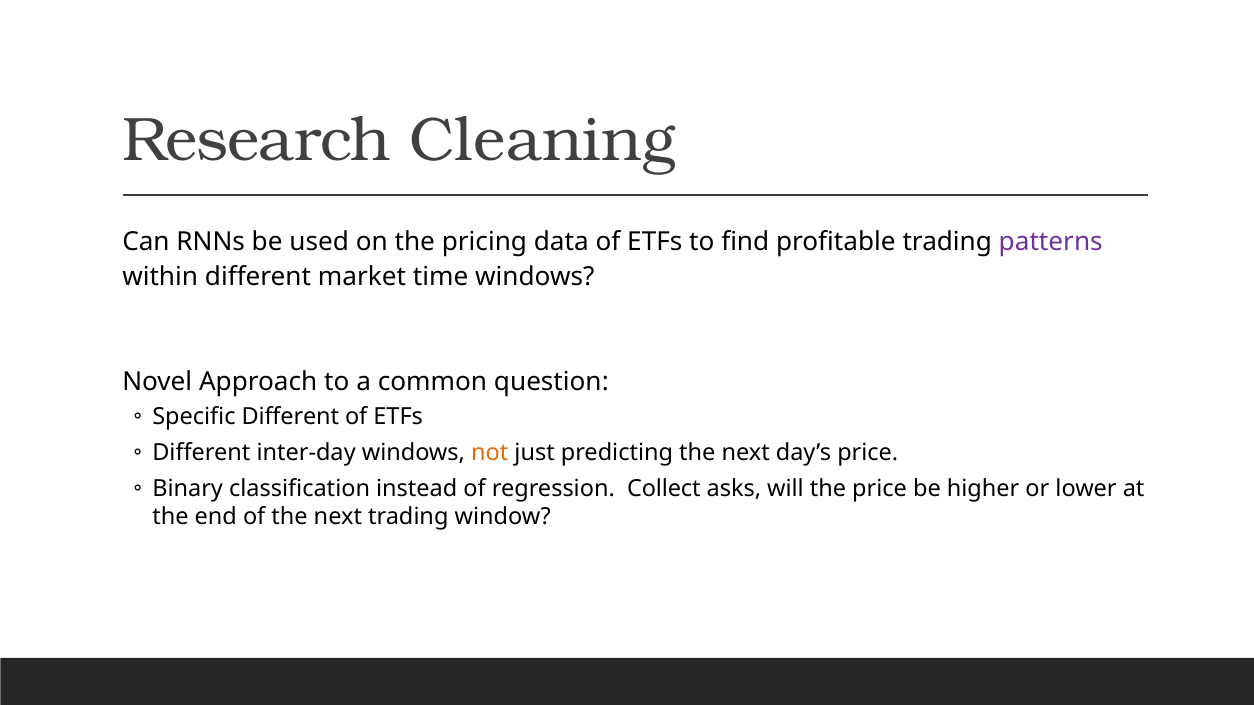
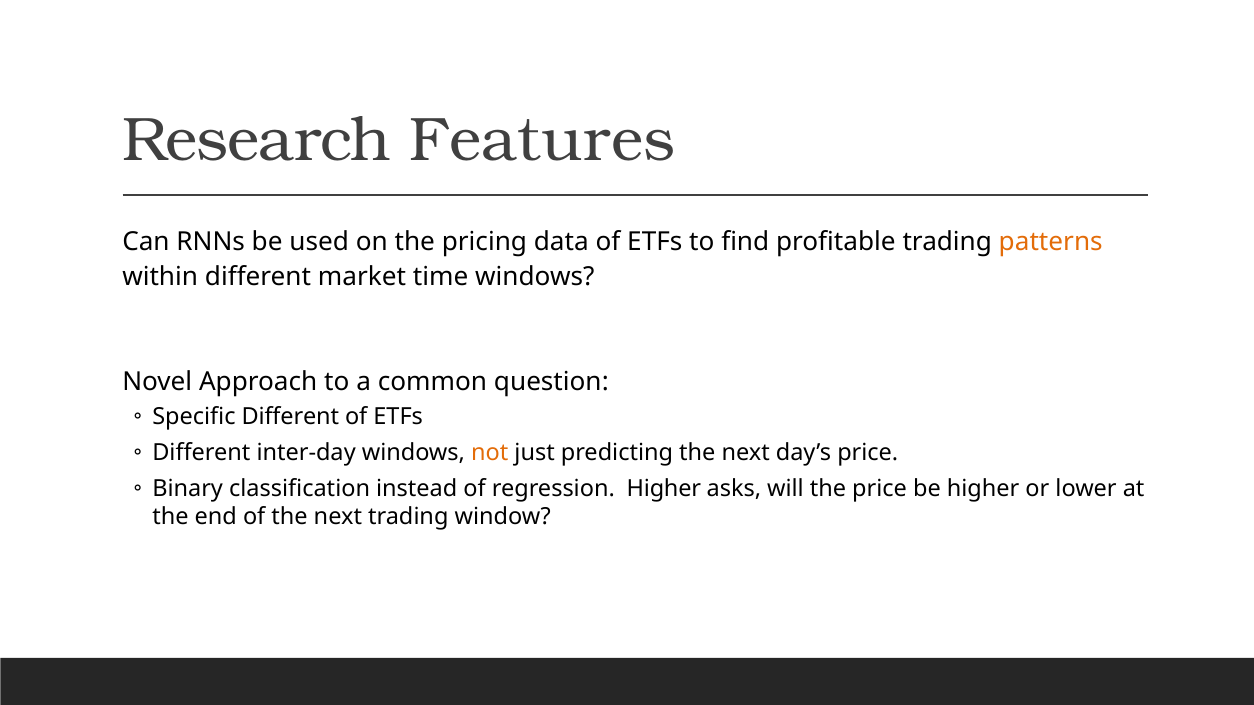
Cleaning: Cleaning -> Features (542, 140)
patterns colour: purple -> orange (1051, 242)
regression Collect: Collect -> Higher (664, 489)
